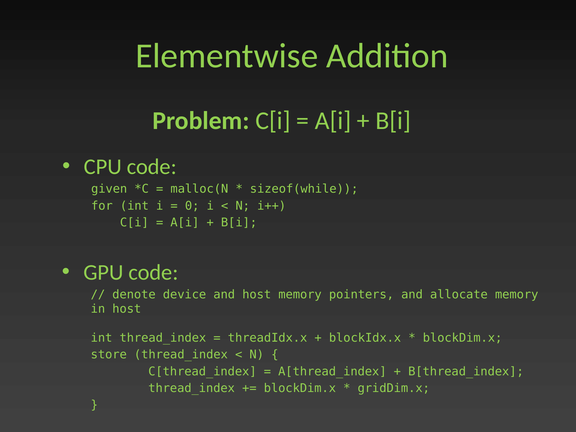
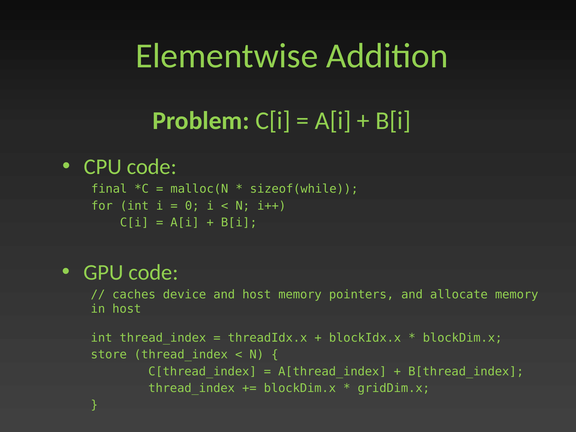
given: given -> final (109, 189)
denote: denote -> caches (134, 295)
